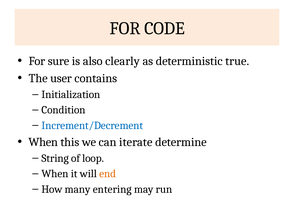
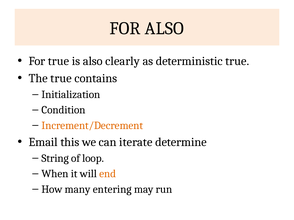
FOR CODE: CODE -> ALSO (164, 28)
For sure: sure -> true (58, 61)
The user: user -> true (61, 78)
Increment/Decrement colour: blue -> orange (92, 126)
When: When -> Email (43, 142)
